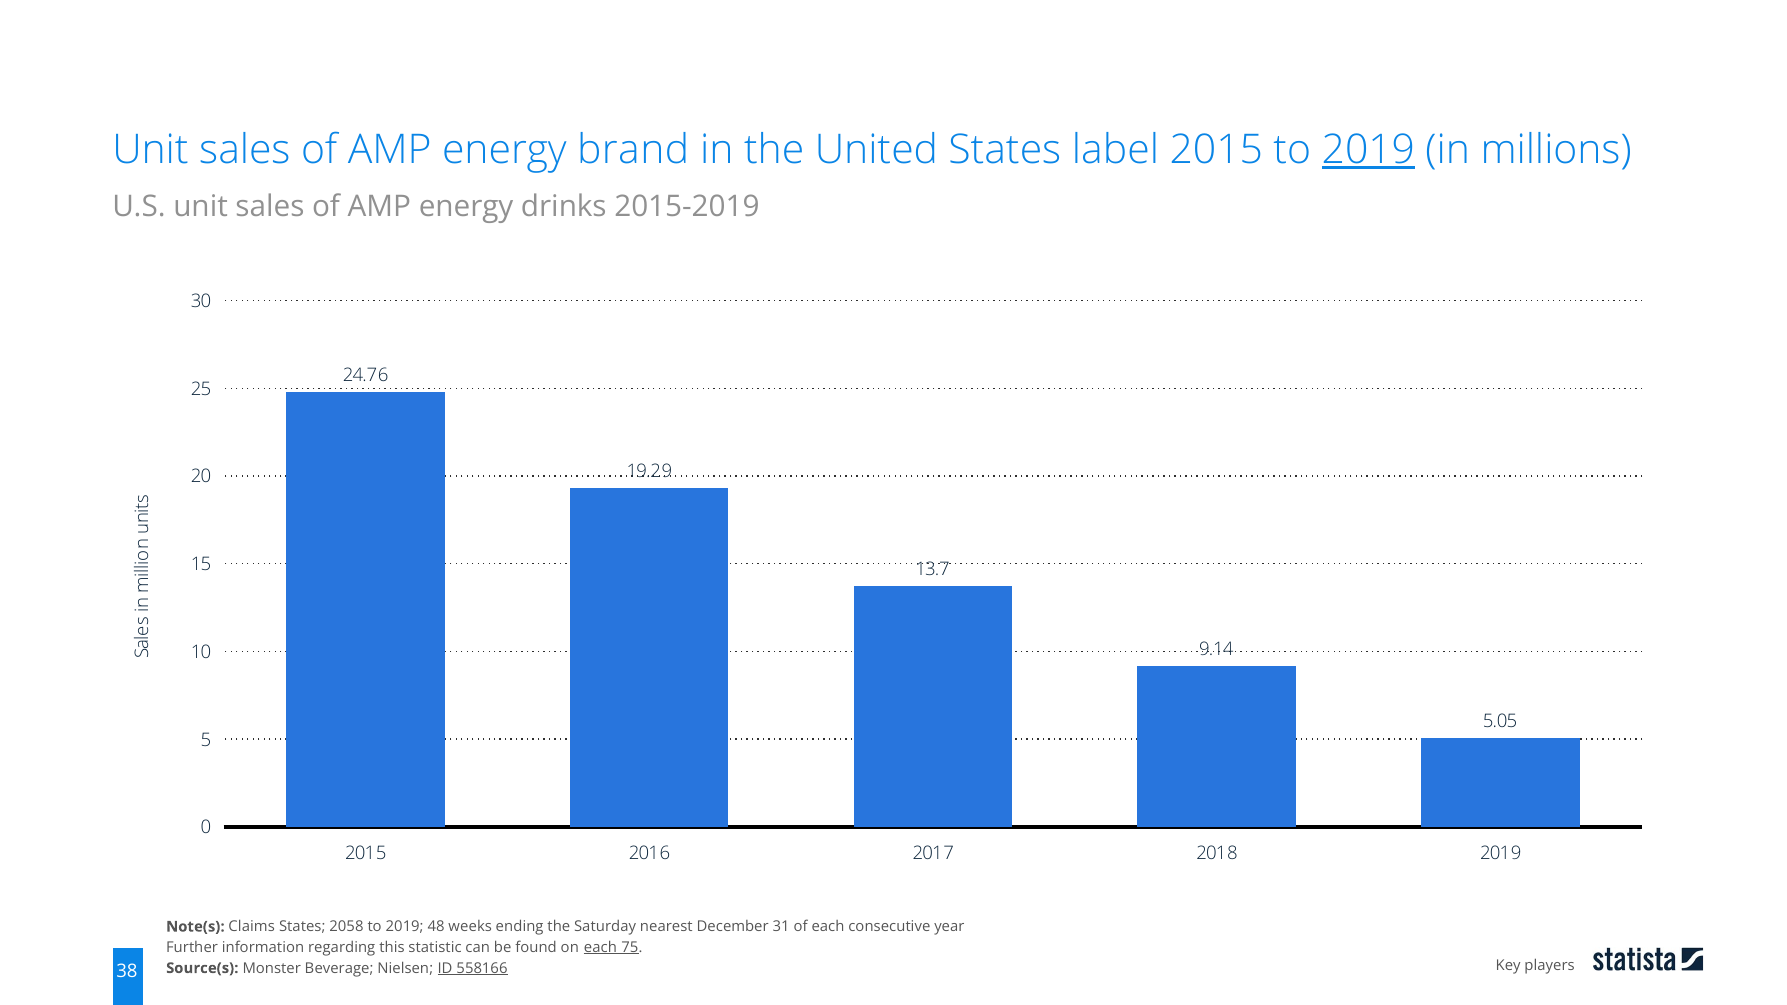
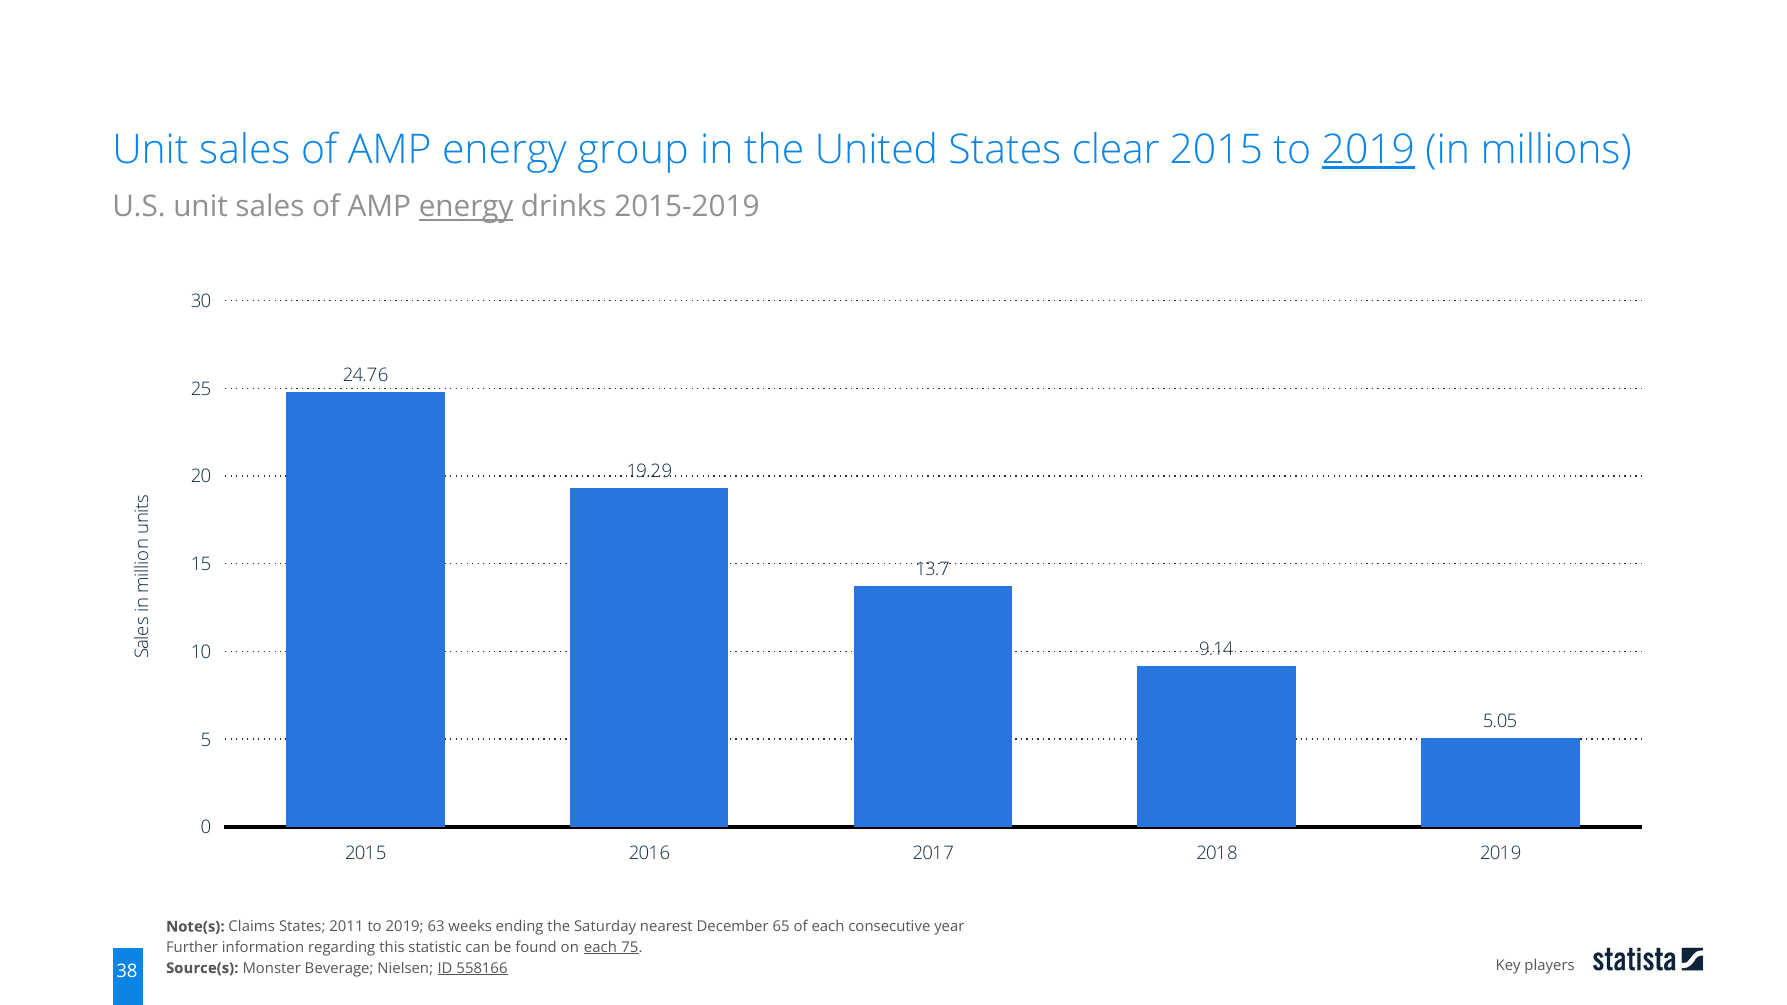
brand: brand -> group (633, 150)
label: label -> clear (1116, 150)
energy underline: none -> present (466, 207)
2058: 2058 -> 2011 (346, 927)
48: 48 -> 63 (436, 927)
31: 31 -> 65 (781, 927)
